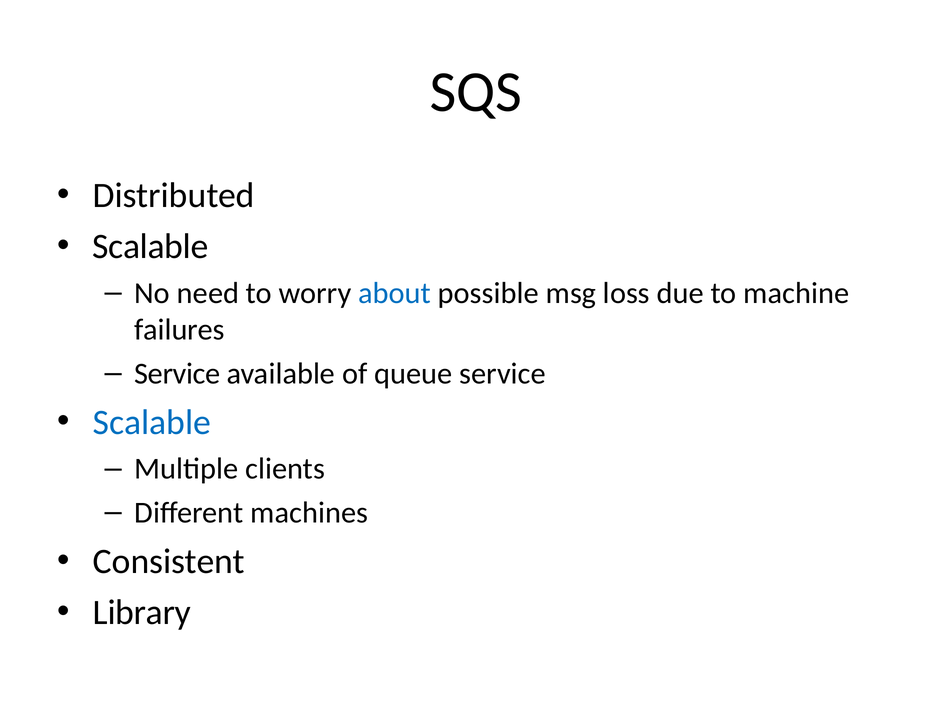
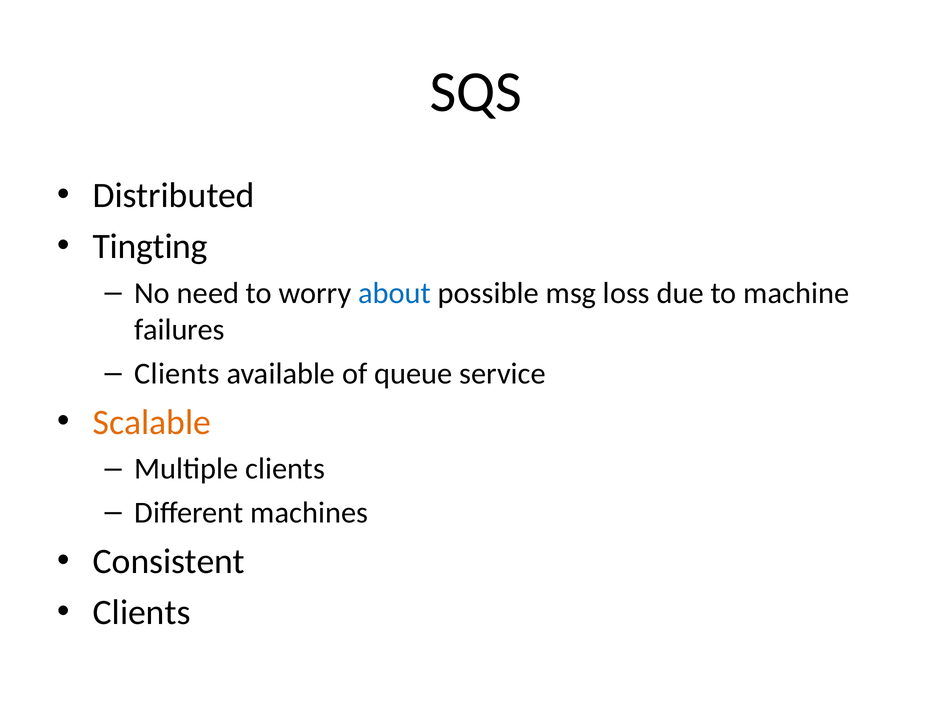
Scalable: Scalable -> Tingting (150, 247)
Service: Service -> Clients (177, 374)
Scalable colour: blue -> orange (152, 422)
Library: Library -> Clients (142, 613)
